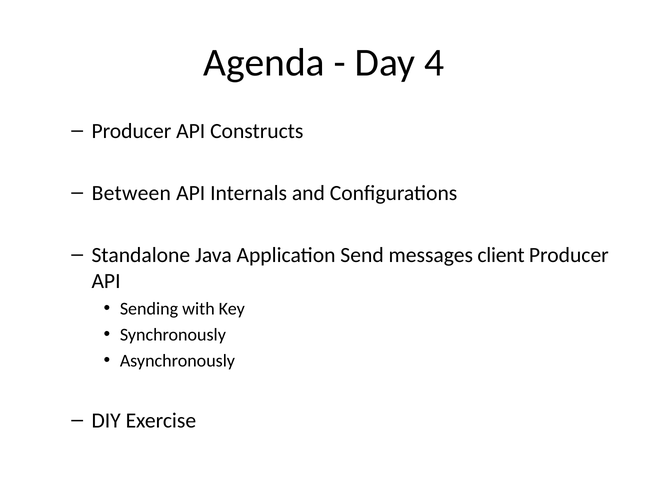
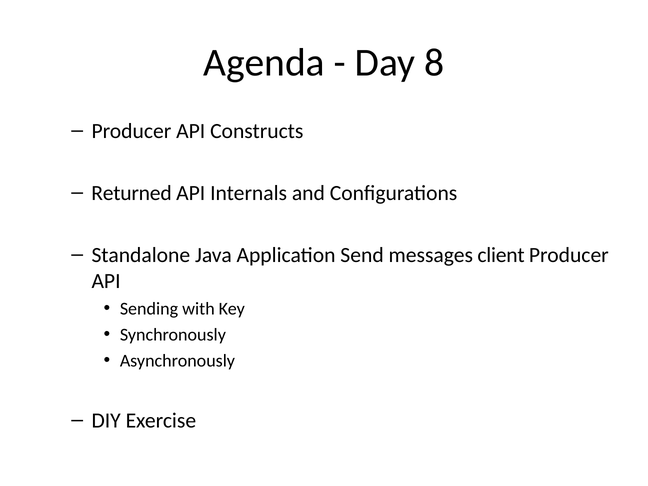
4: 4 -> 8 (434, 63)
Between: Between -> Returned (132, 193)
